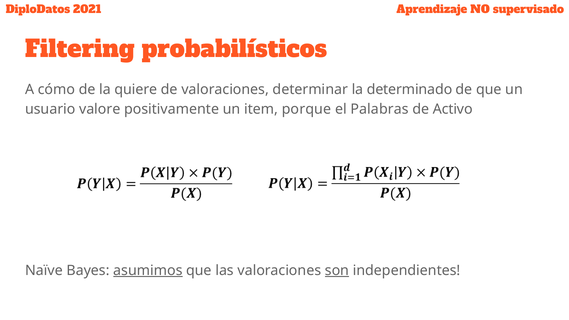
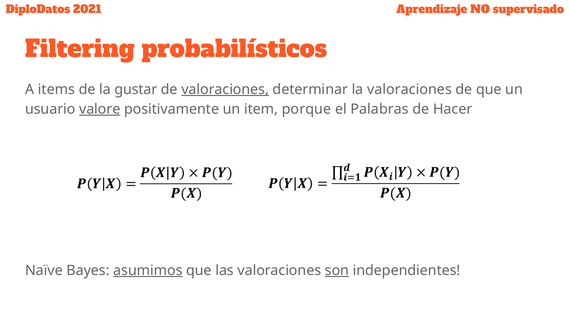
cómo: cómo -> items (56, 89)
quiere: quiere -> gustar (136, 89)
valoraciones underline: none -> present (225, 89)
la determinado: determinado -> valoraciones (409, 89)
valore underline: none -> present (100, 109)
Activo: Activo -> Hacer (453, 109)
